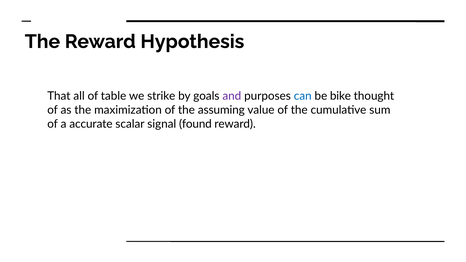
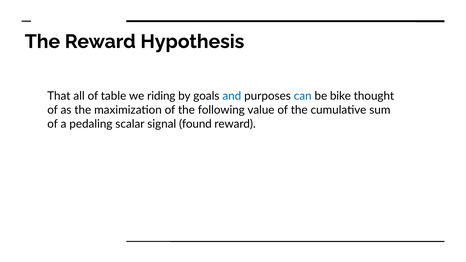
strike: strike -> riding (161, 96)
and colour: purple -> blue (232, 96)
assuming: assuming -> following (221, 110)
accurate: accurate -> pedaling (91, 124)
